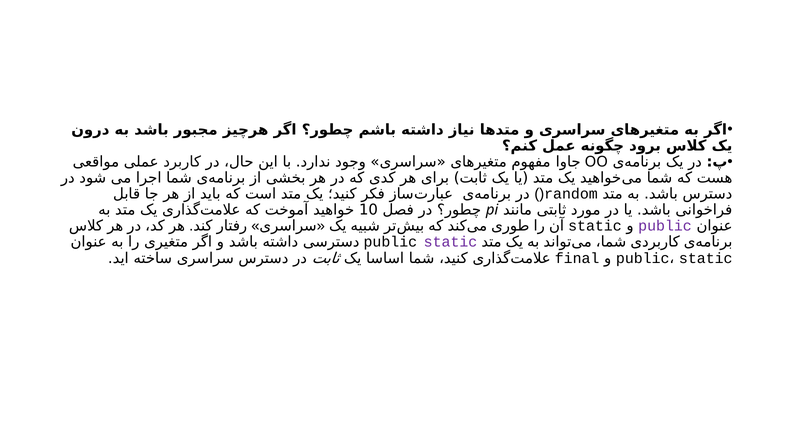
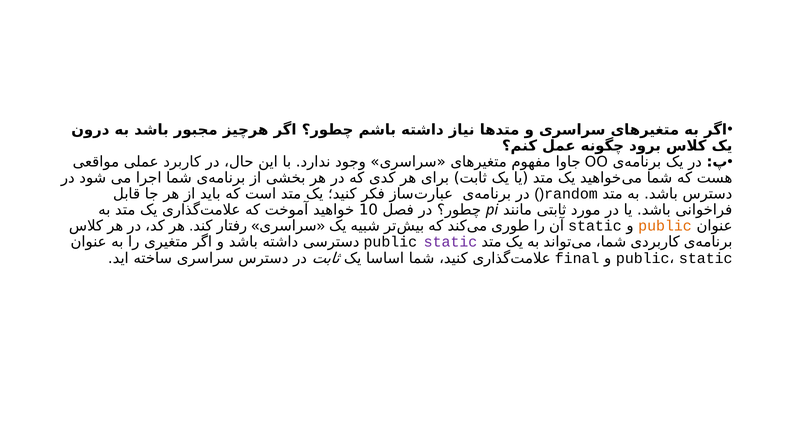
public colour: purple -> orange (665, 226)
